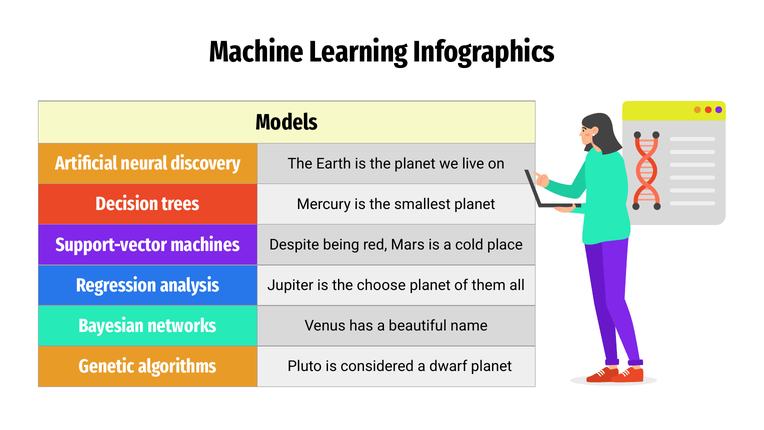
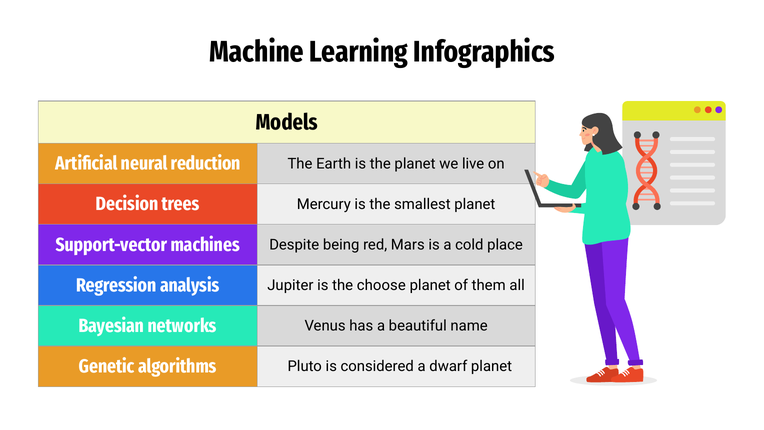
discovery: discovery -> reduction (206, 163)
